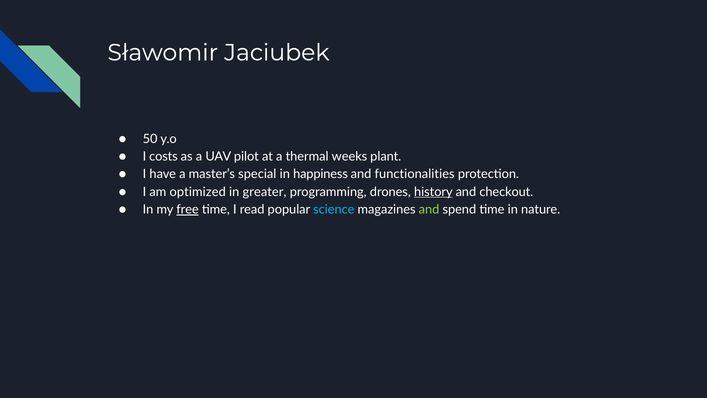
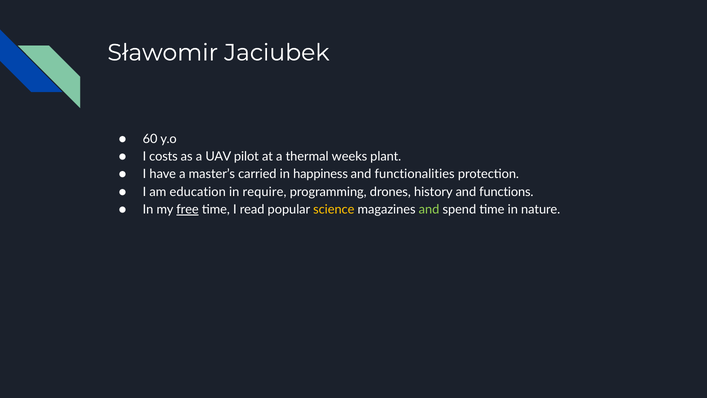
50: 50 -> 60 (150, 139)
special: special -> carried (257, 174)
optimized: optimized -> education (198, 192)
greater: greater -> require (265, 192)
history underline: present -> none (433, 192)
checkout: checkout -> functions (506, 192)
science colour: light blue -> yellow (334, 209)
